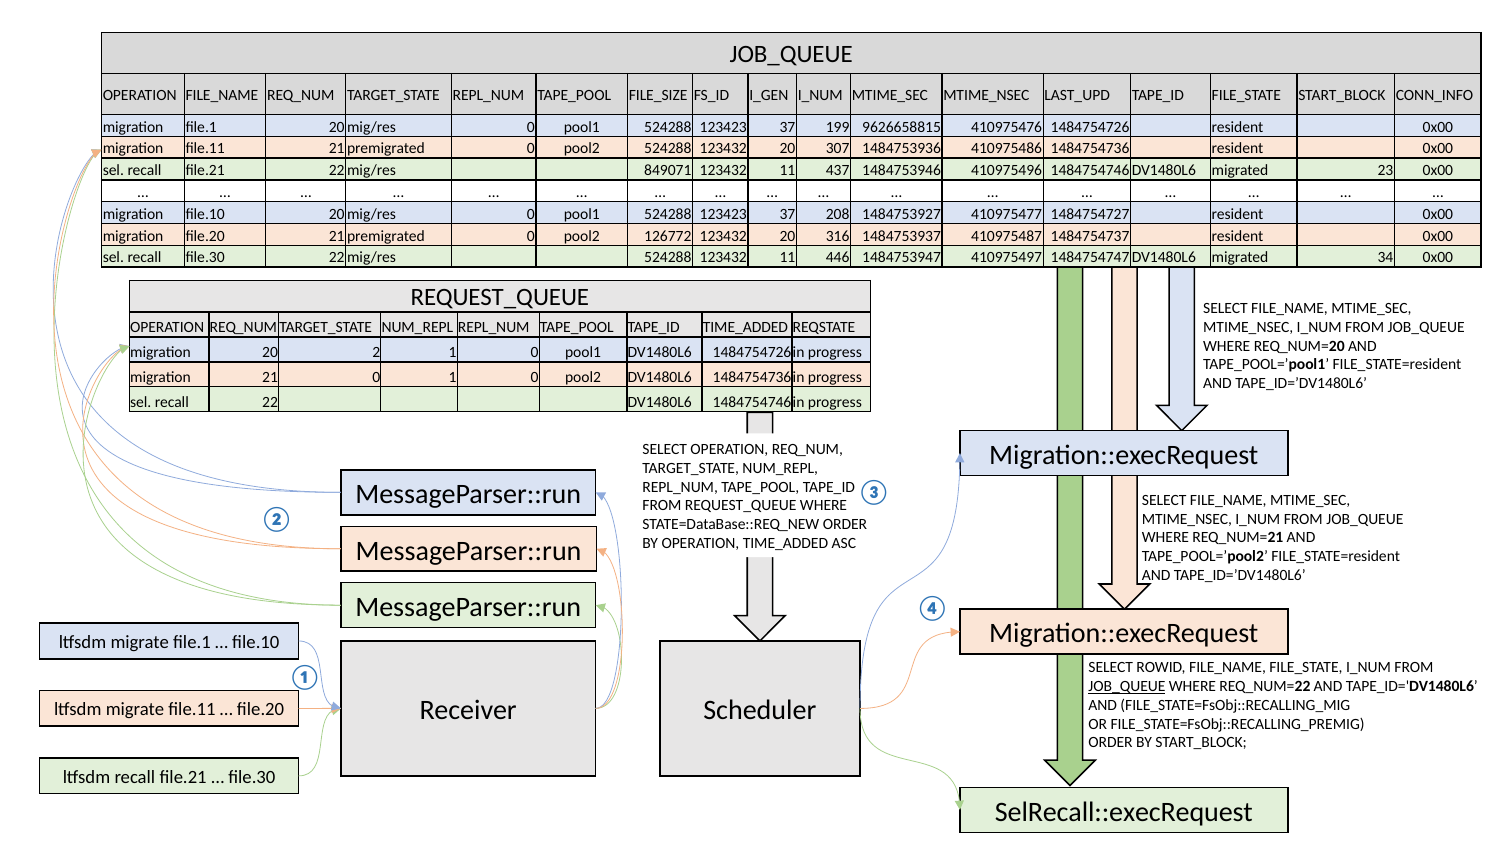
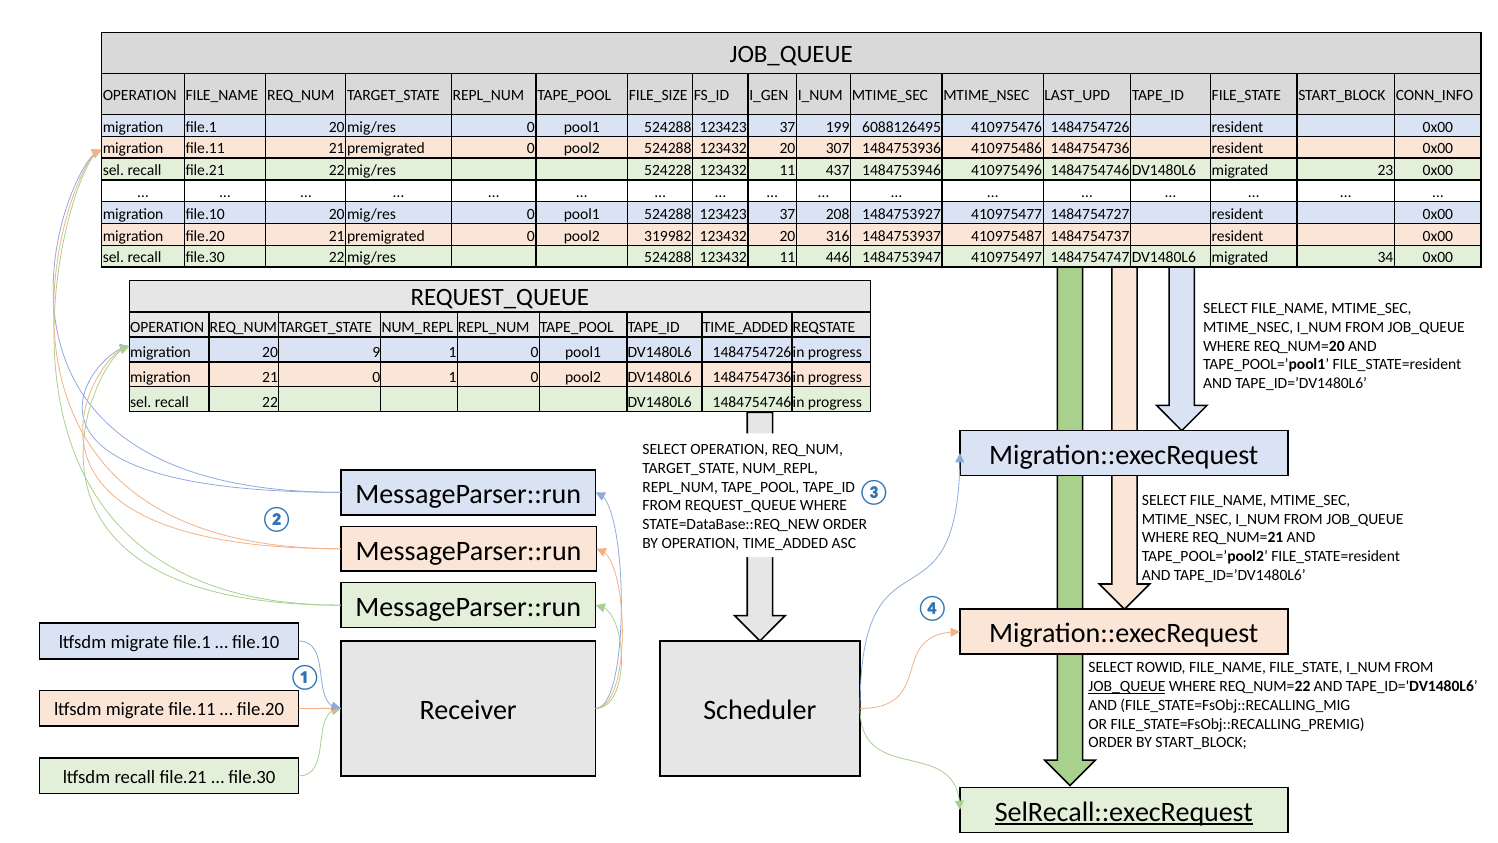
9626658815: 9626658815 -> 6088126495 (902, 127)
849071: 849071 -> 524228 (668, 171)
126772: 126772 -> 319982 (668, 236)
2: 2 -> 9 (376, 352)
SelRecall::execRequest underline: none -> present (1124, 812)
